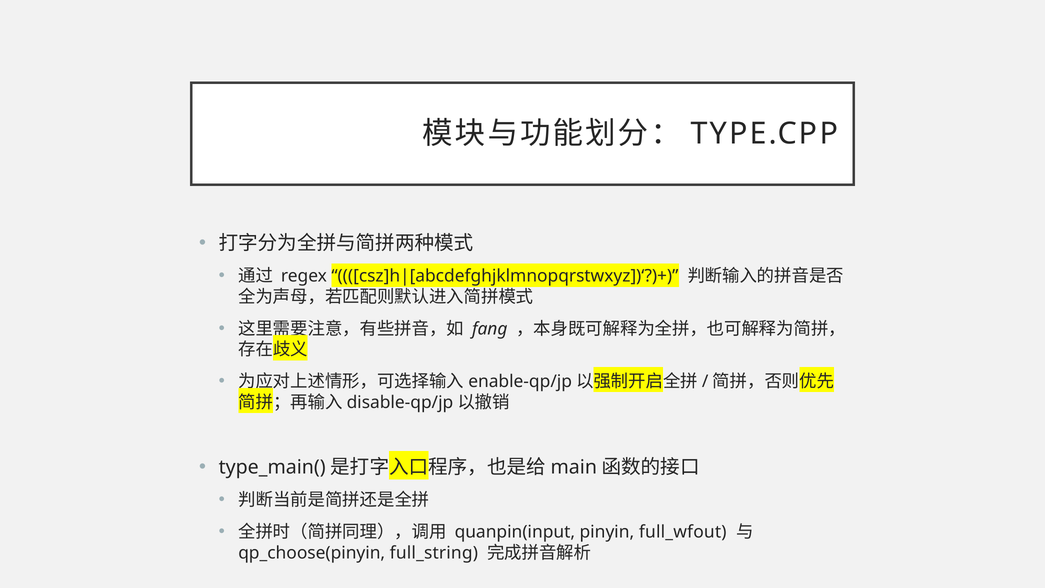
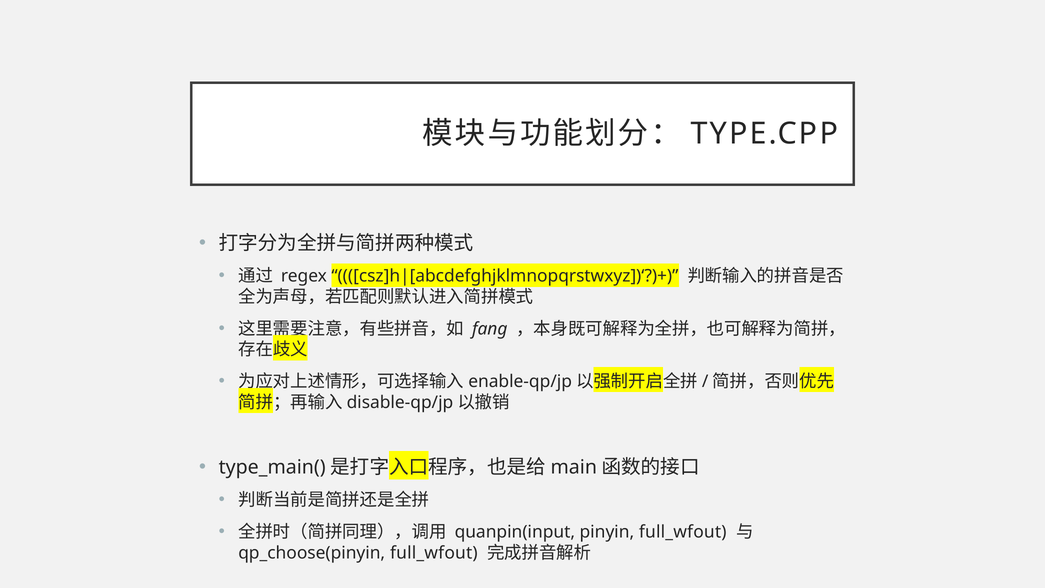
full_string: full_string -> full_wfout (434, 553)
